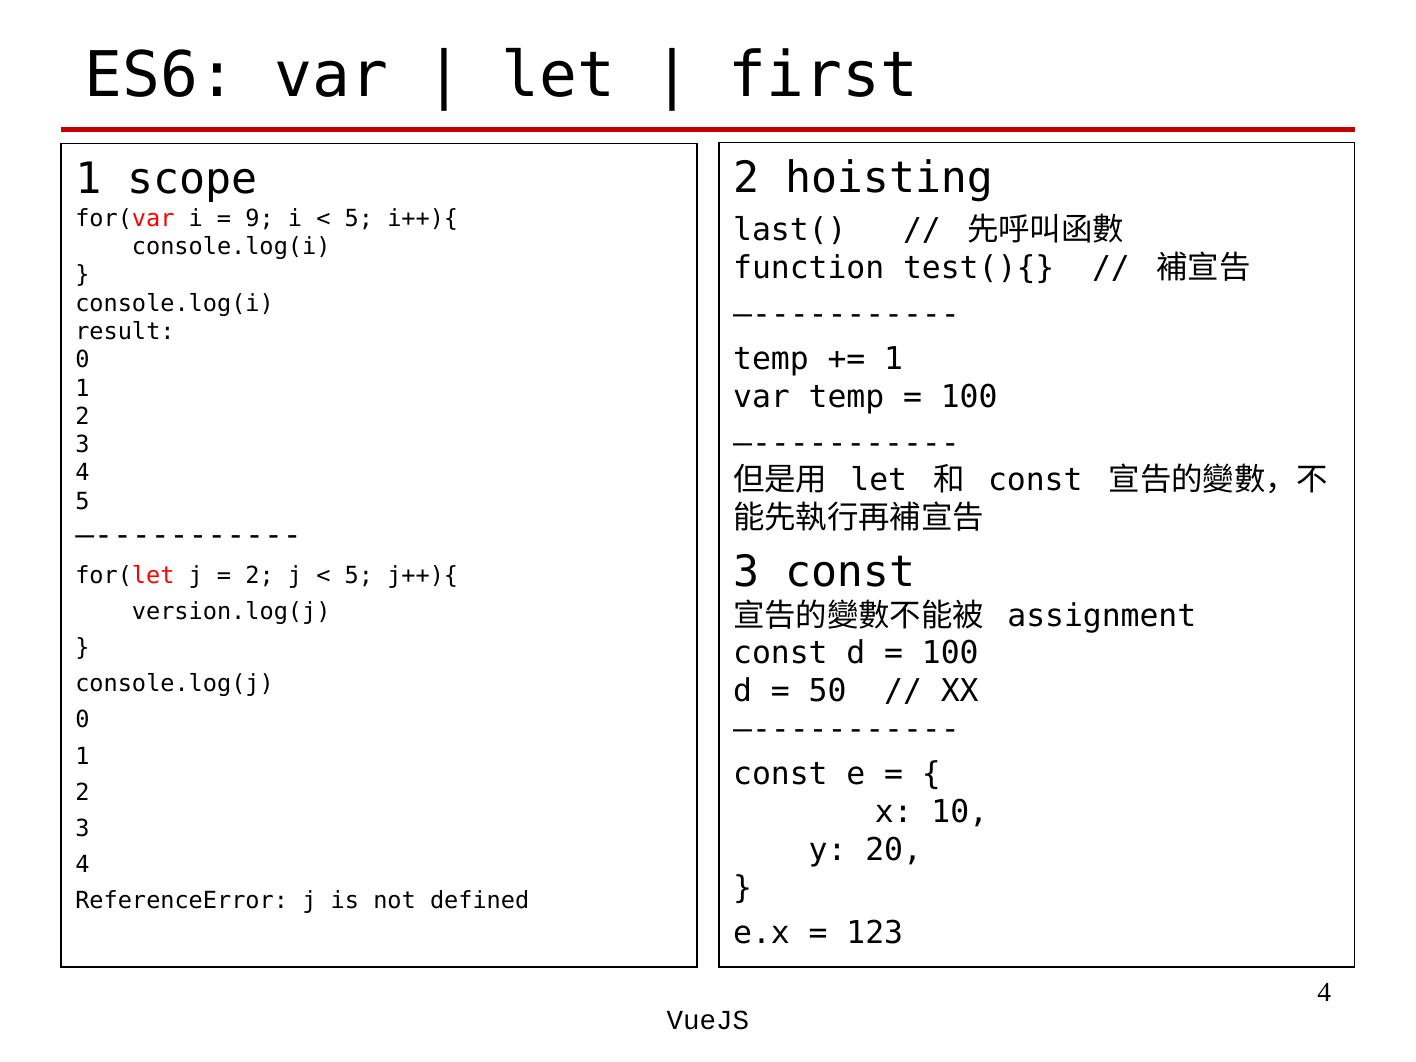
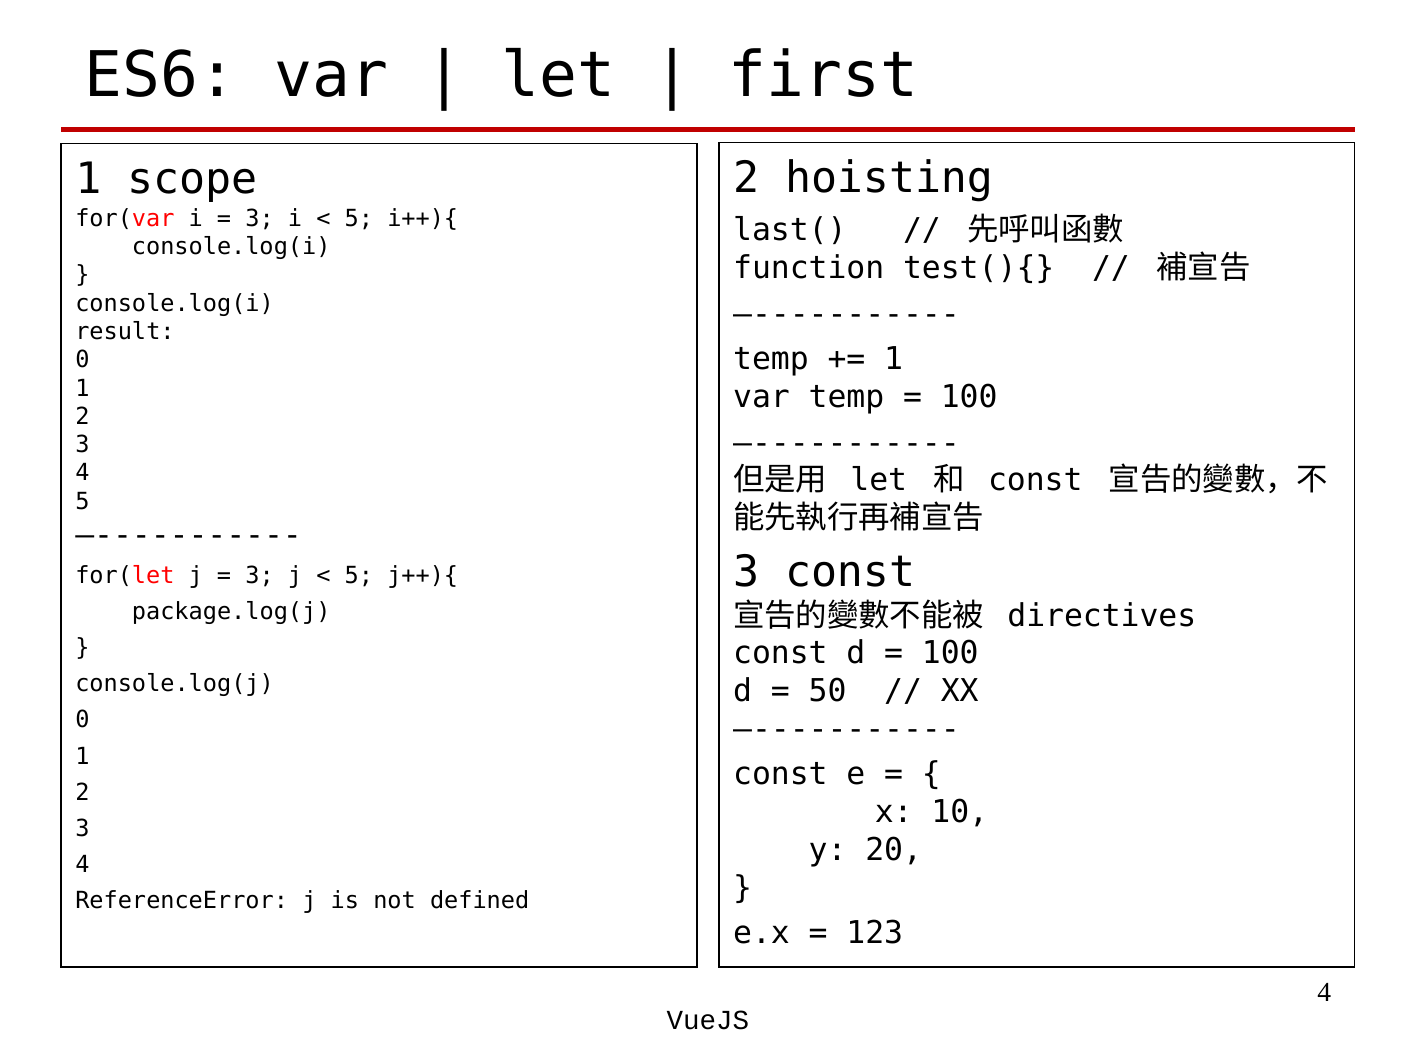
9: 9 -> 3 (260, 218)
2: 2 -> 3 (260, 575)
version.log(j: version.log(j -> package.log(j (231, 612)
assignment: assignment -> directives (1102, 616)
